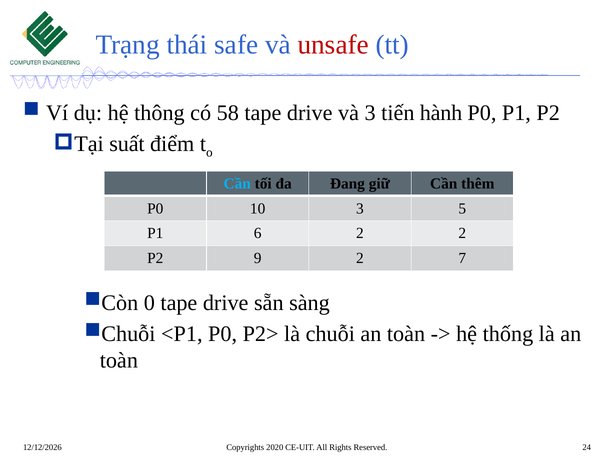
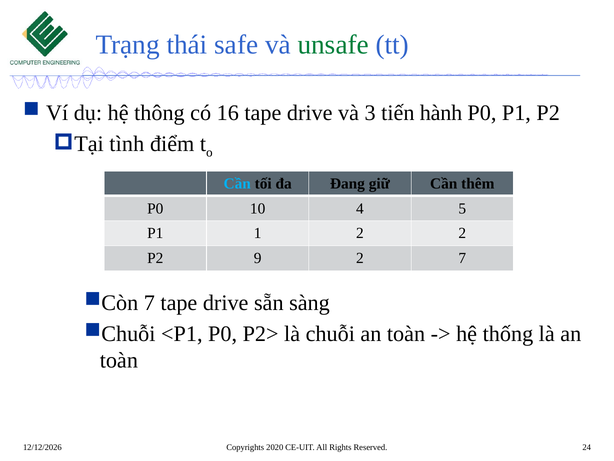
unsafe colour: red -> green (333, 44)
58: 58 -> 16 (228, 113)
suất: suất -> tình (127, 144)
10 3: 3 -> 4 (360, 208)
6: 6 -> 1 (258, 233)
0: 0 -> 7 (149, 303)
